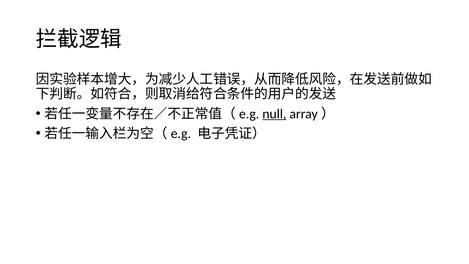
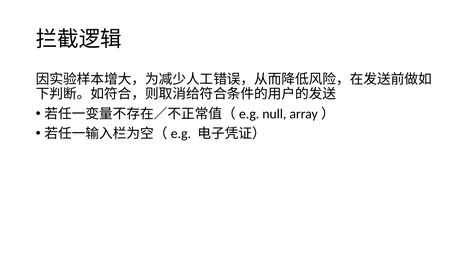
null underline: present -> none (274, 114)
